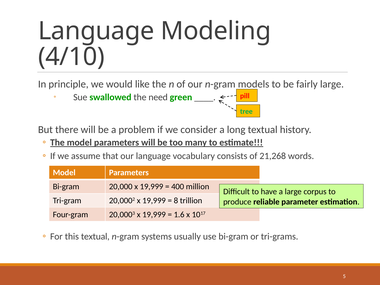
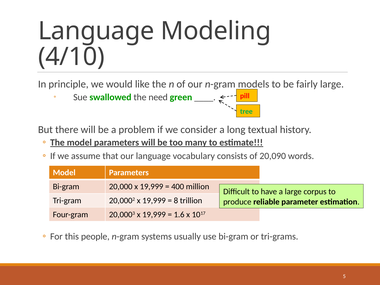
21,268: 21,268 -> 20,090 (273, 156)
this textual: textual -> people (95, 236)
